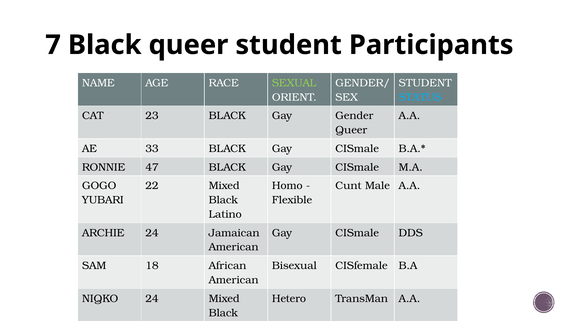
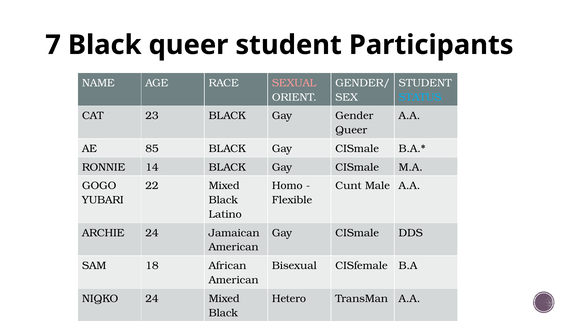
SEXUAL colour: light green -> pink (294, 83)
33: 33 -> 85 (152, 148)
47: 47 -> 14 (152, 167)
